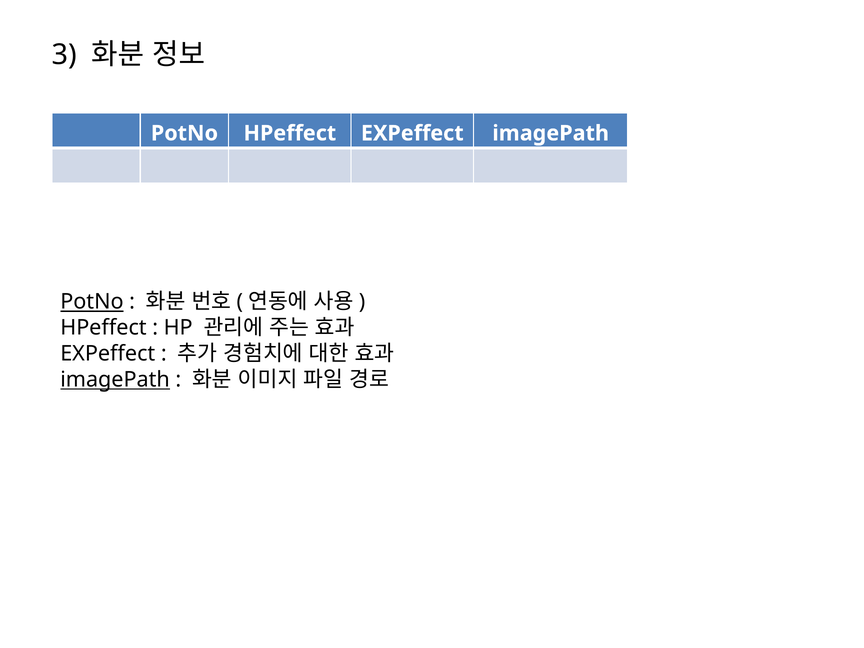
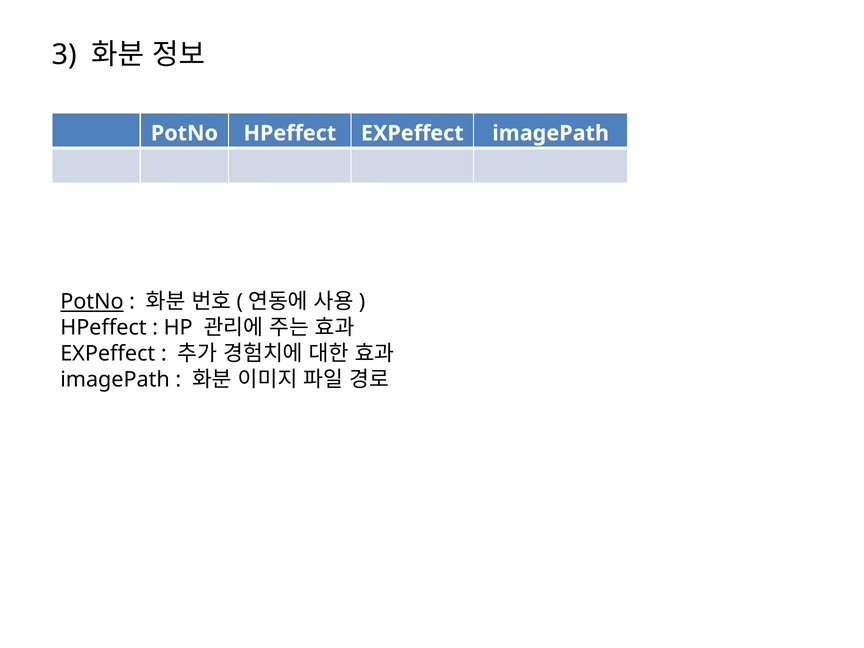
imagePath underline: present -> none (115, 380)
